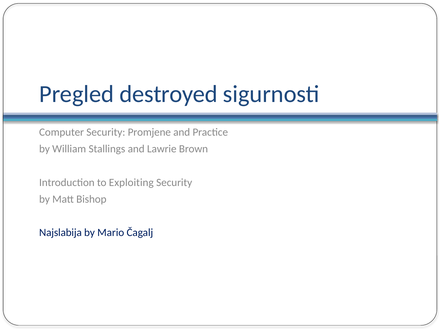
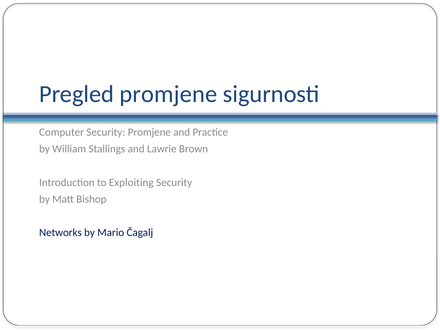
Pregled destroyed: destroyed -> promjene (168, 94)
Najslabija: Najslabija -> Networks (60, 233)
